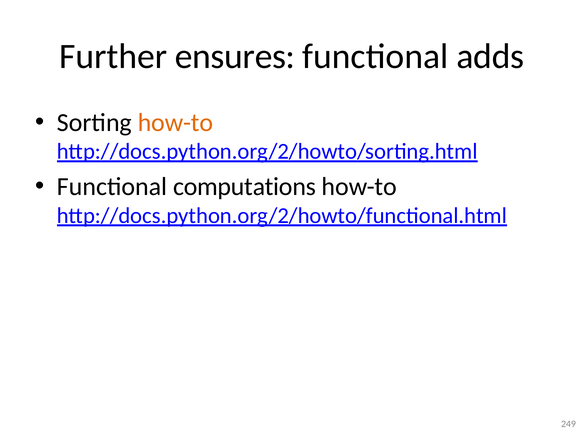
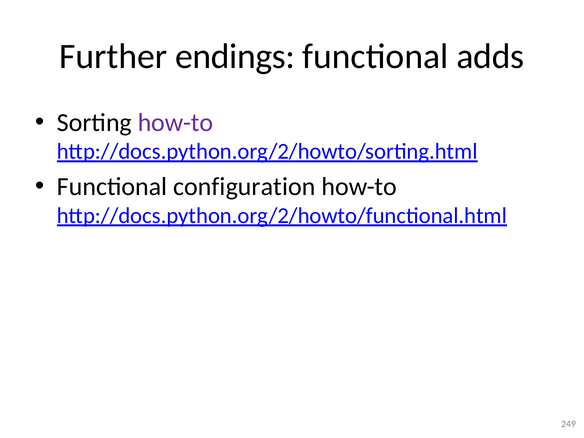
ensures: ensures -> endings (235, 57)
how-to colour: orange -> purple (175, 123)
computations: computations -> configuration (244, 187)
